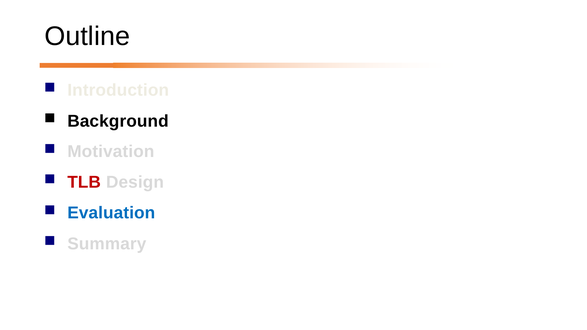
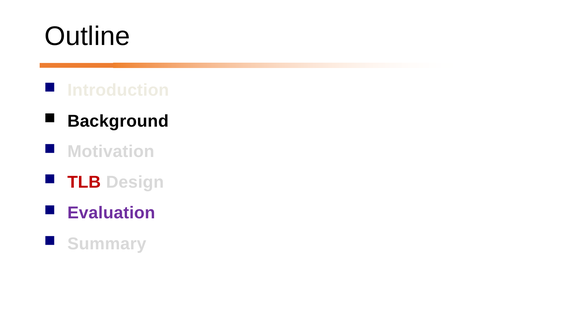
Evaluation colour: blue -> purple (111, 213)
